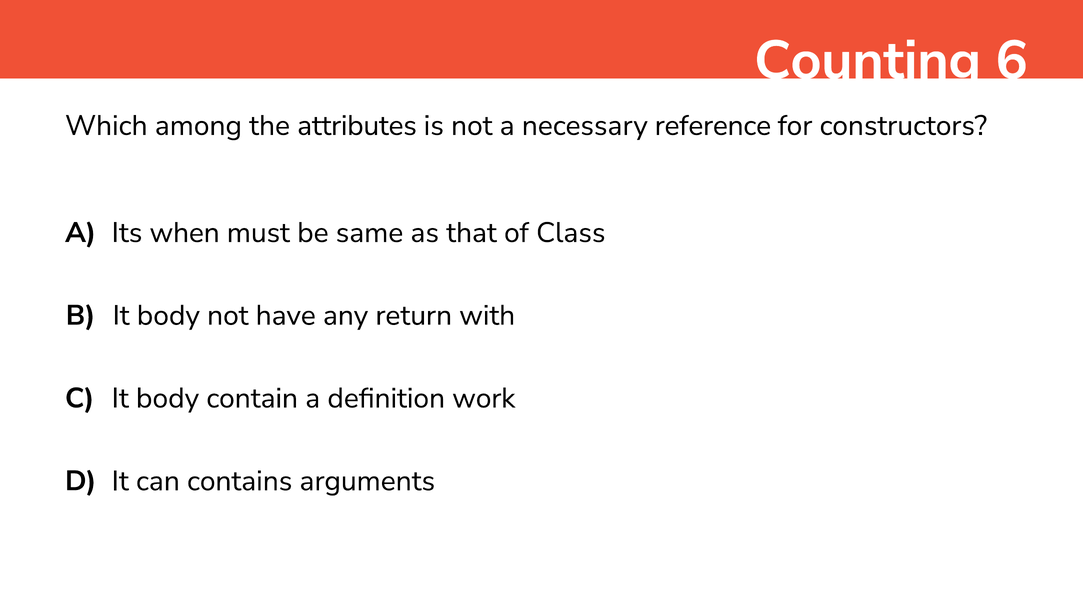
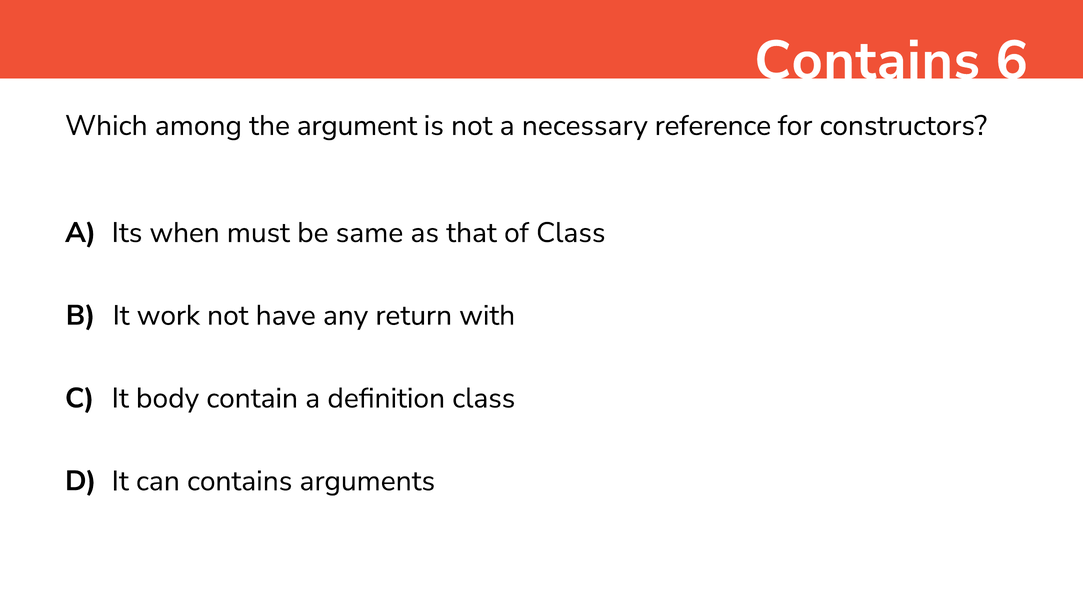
Counting: Counting -> Contains (867, 61)
attributes: attributes -> argument (357, 126)
body: body -> work (168, 316)
definition work: work -> class (484, 398)
